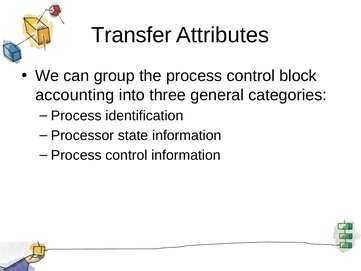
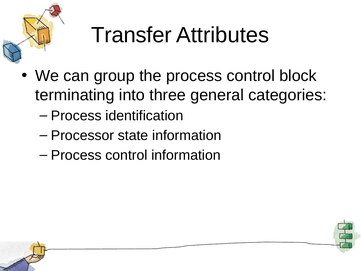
accounting: accounting -> terminating (75, 95)
